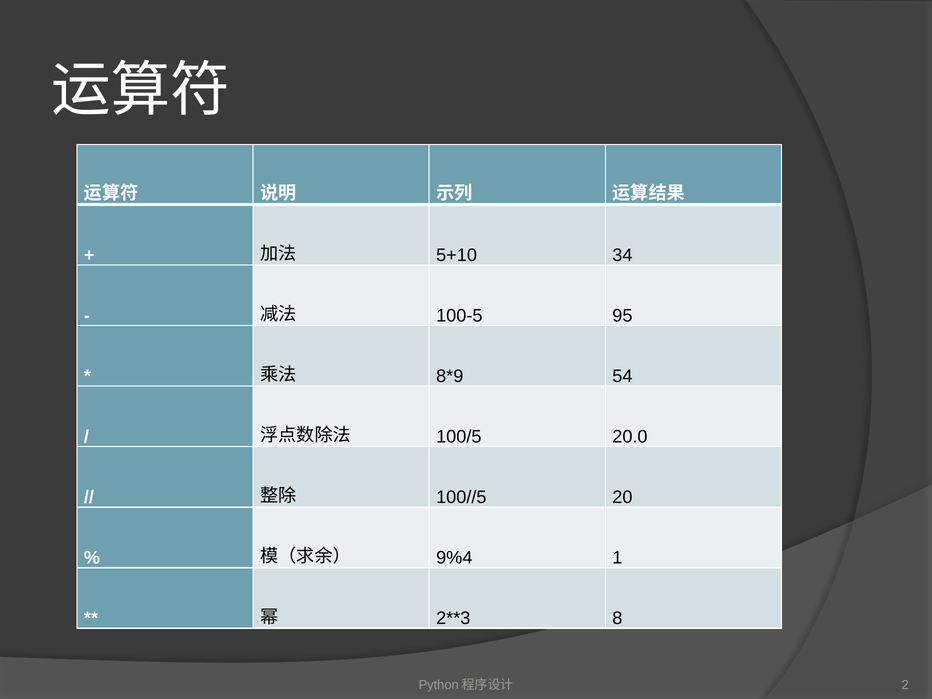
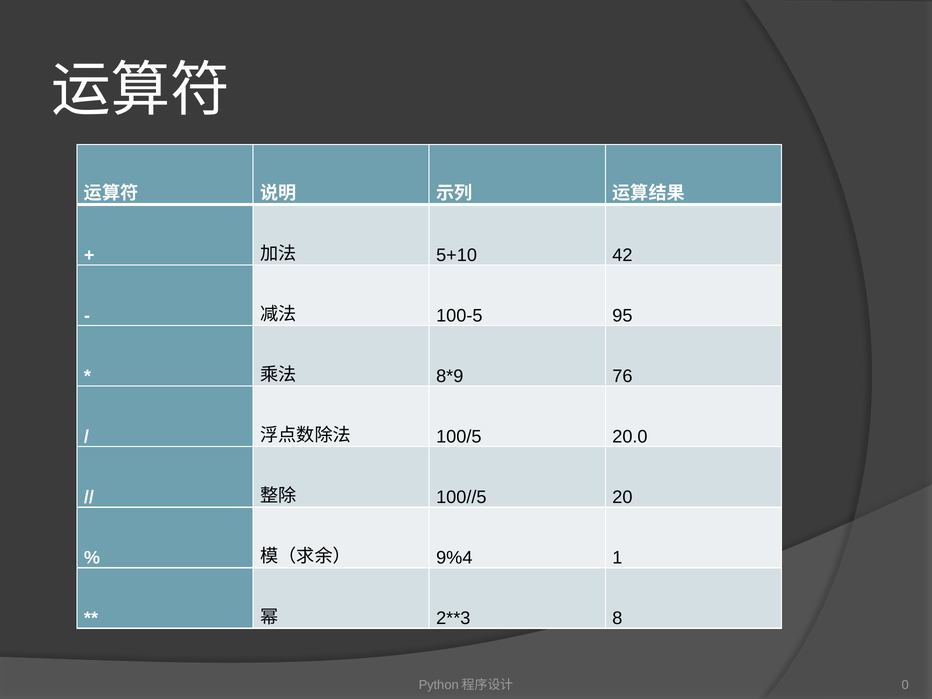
34: 34 -> 42 (622, 255)
54: 54 -> 76 (622, 376)
2: 2 -> 0 (905, 685)
